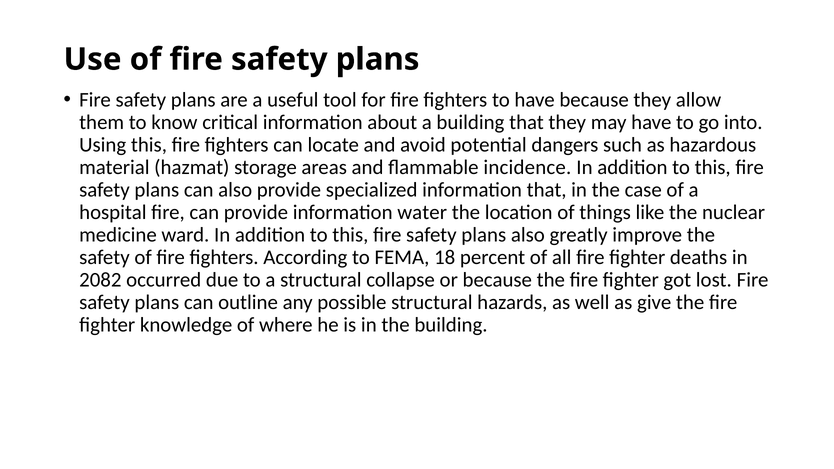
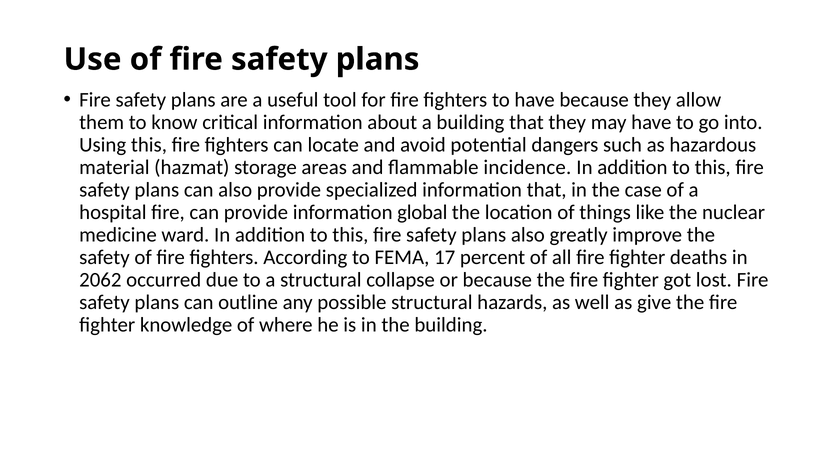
water: water -> global (422, 212)
18: 18 -> 17 (445, 257)
2082: 2082 -> 2062 (100, 280)
